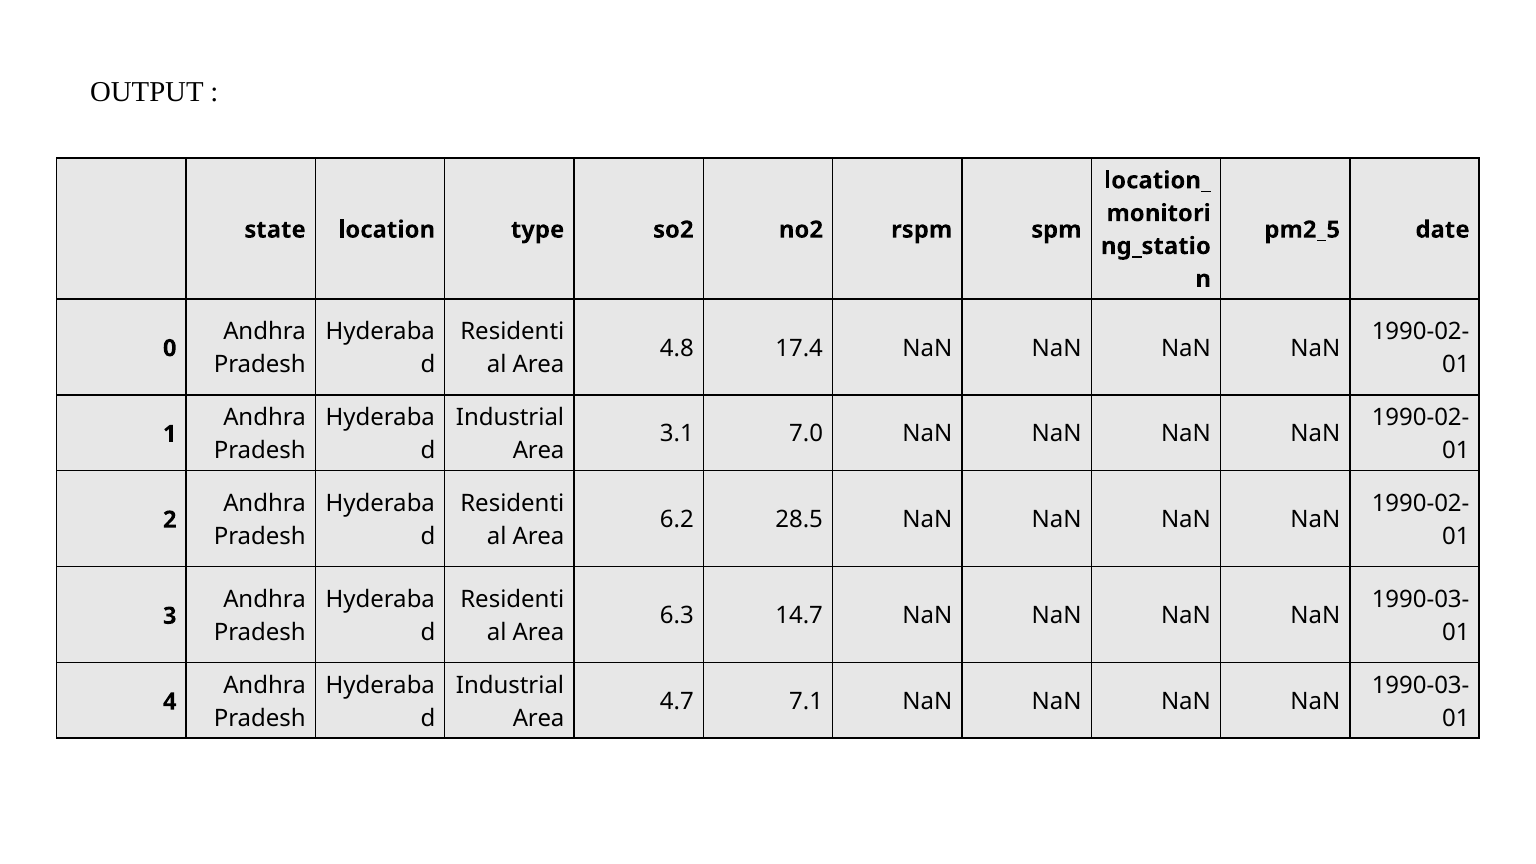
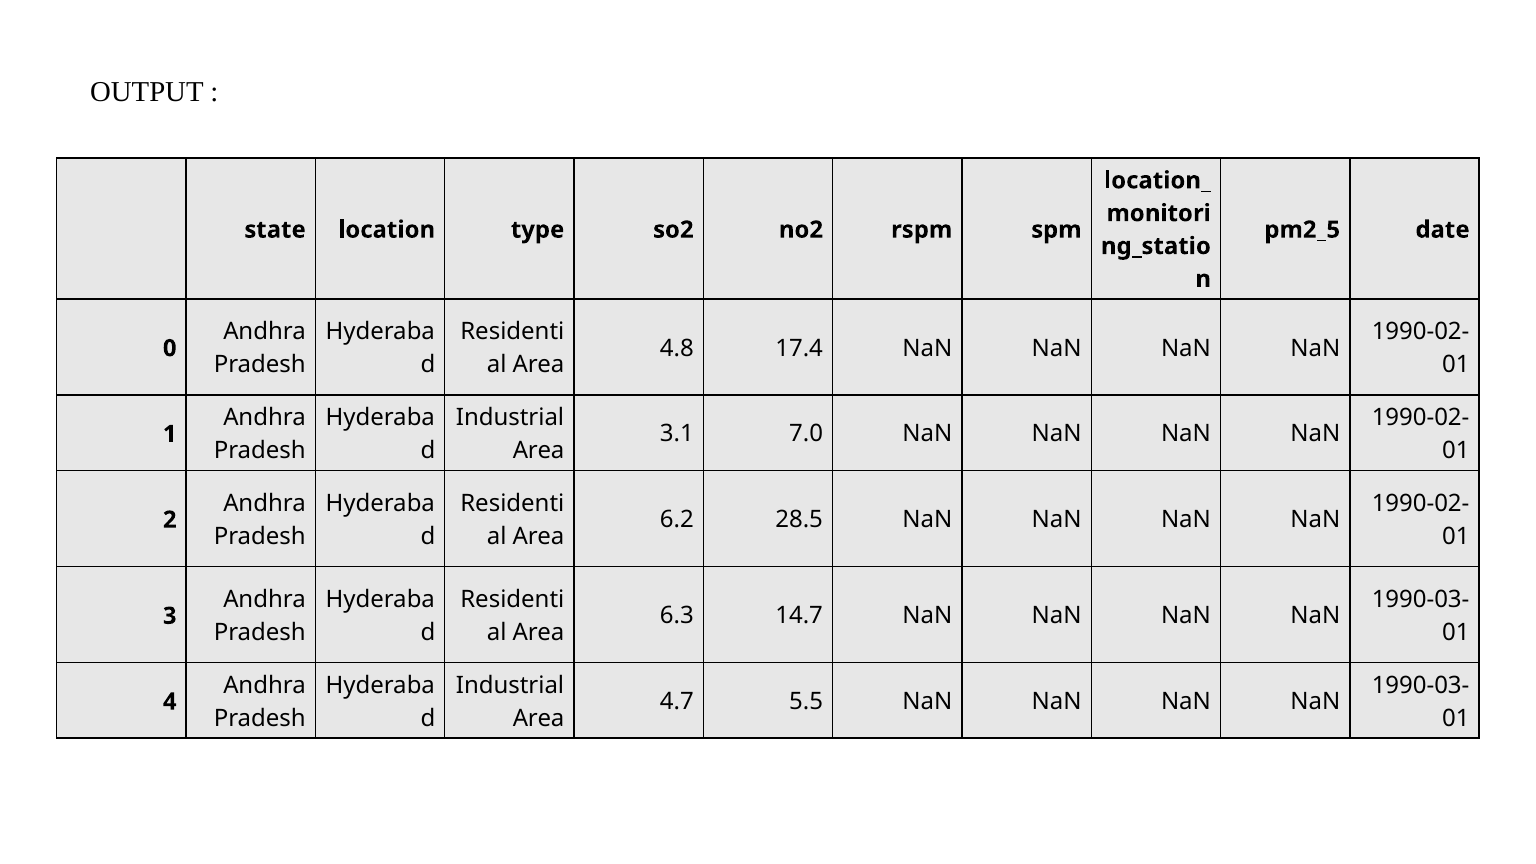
7.1: 7.1 -> 5.5 (806, 702)
